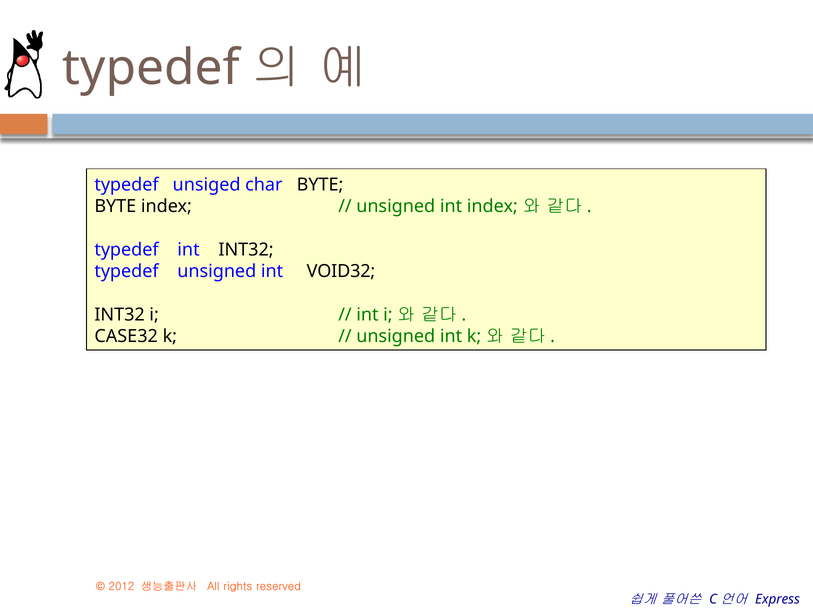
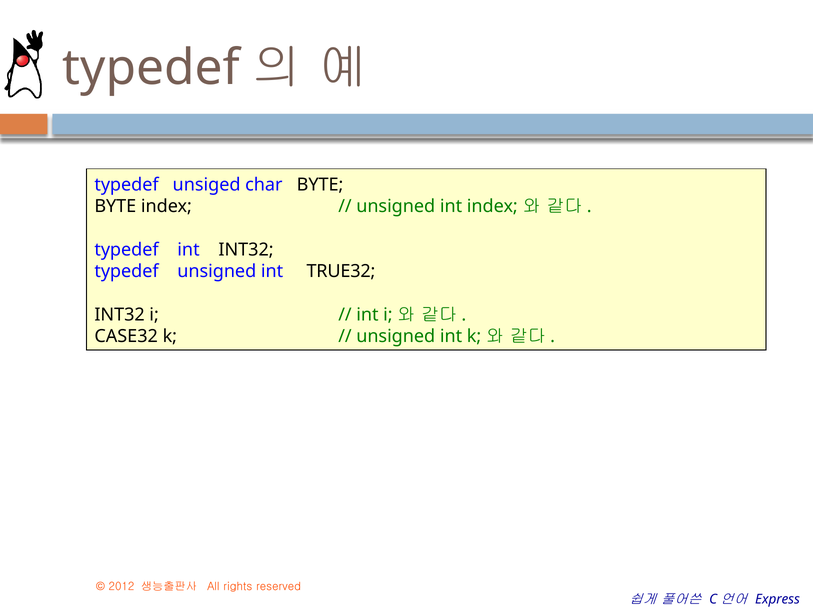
VOID32: VOID32 -> TRUE32 (341, 271)
